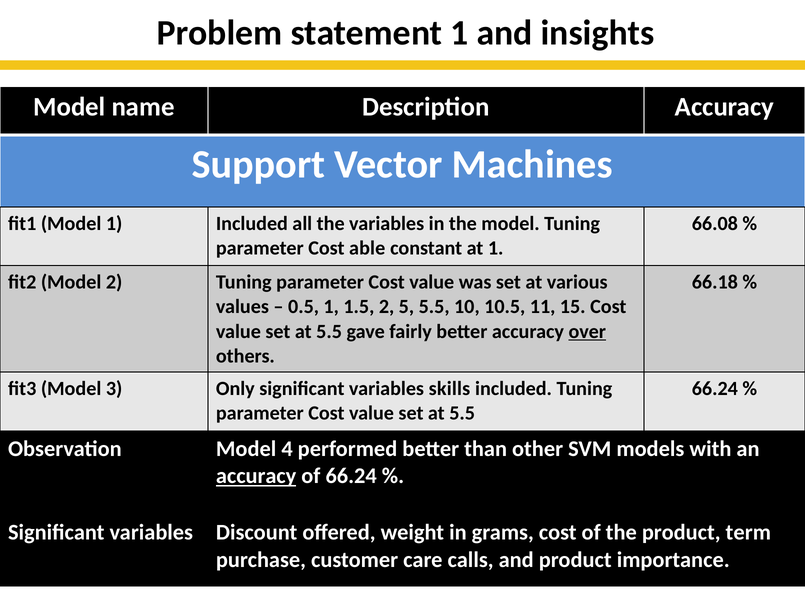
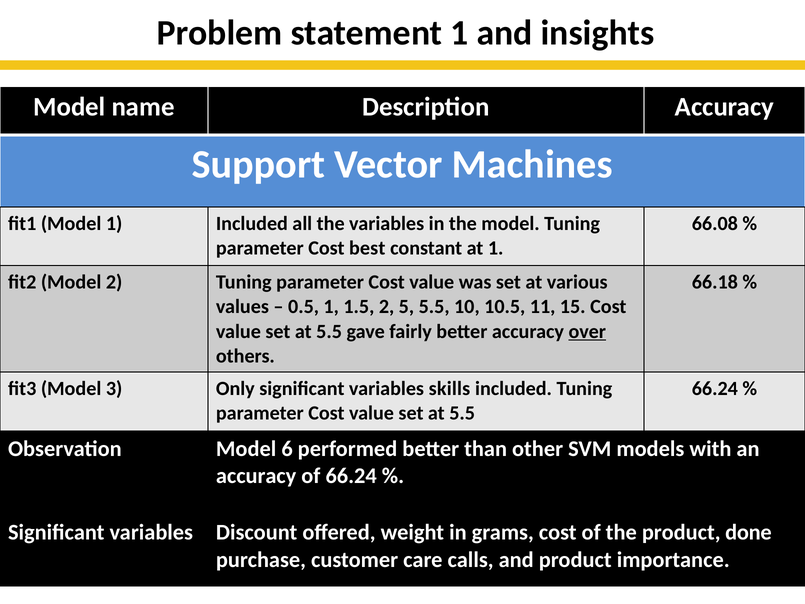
able: able -> best (367, 248)
4: 4 -> 6 (287, 449)
accuracy underline: present -> none (256, 476)
term: term -> done (748, 532)
